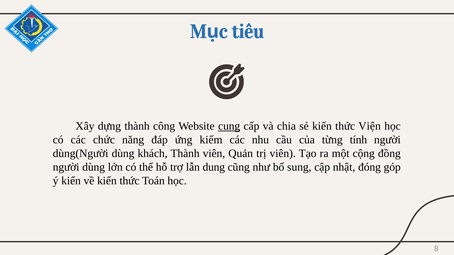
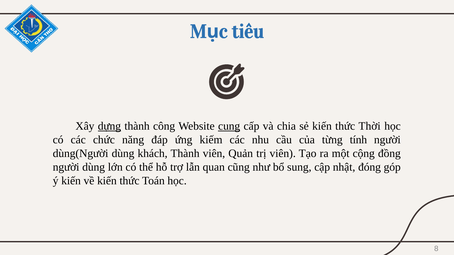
dựng underline: none -> present (109, 126)
Viện: Viện -> Thời (370, 126)
dung: dung -> quan (214, 167)
